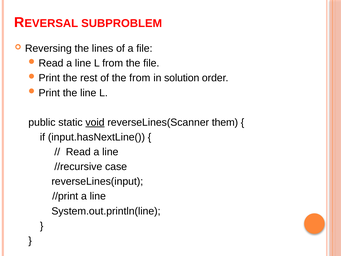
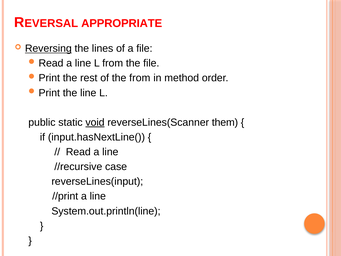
SUBPROBLEM: SUBPROBLEM -> APPROPRIATE (122, 23)
Reversing underline: none -> present (48, 48)
solution: solution -> method (182, 78)
